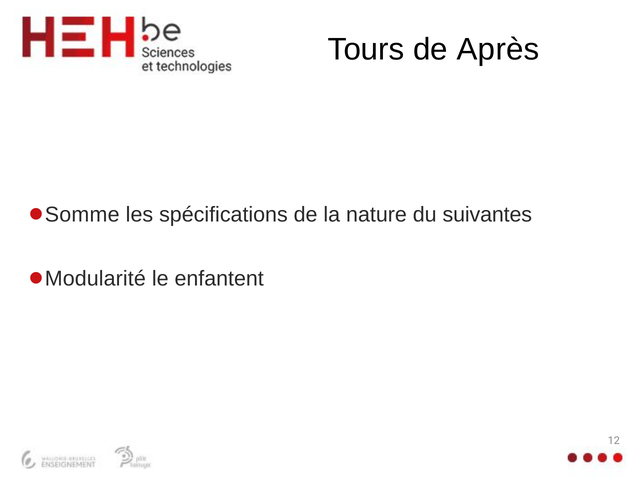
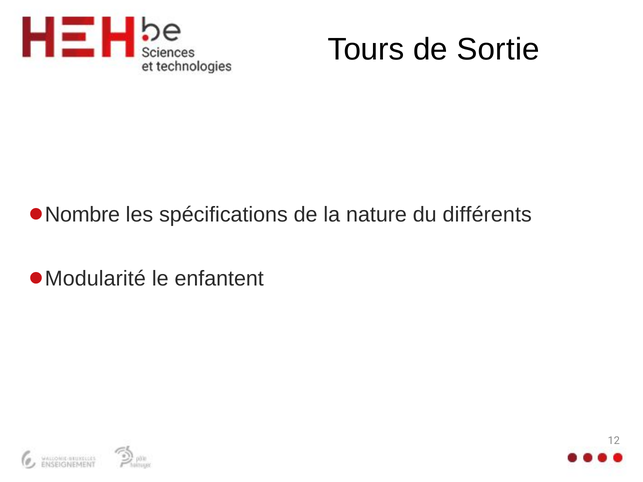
Après: Après -> Sortie (498, 50)
Somme: Somme -> Nombre (82, 215)
suivantes: suivantes -> différents (487, 215)
